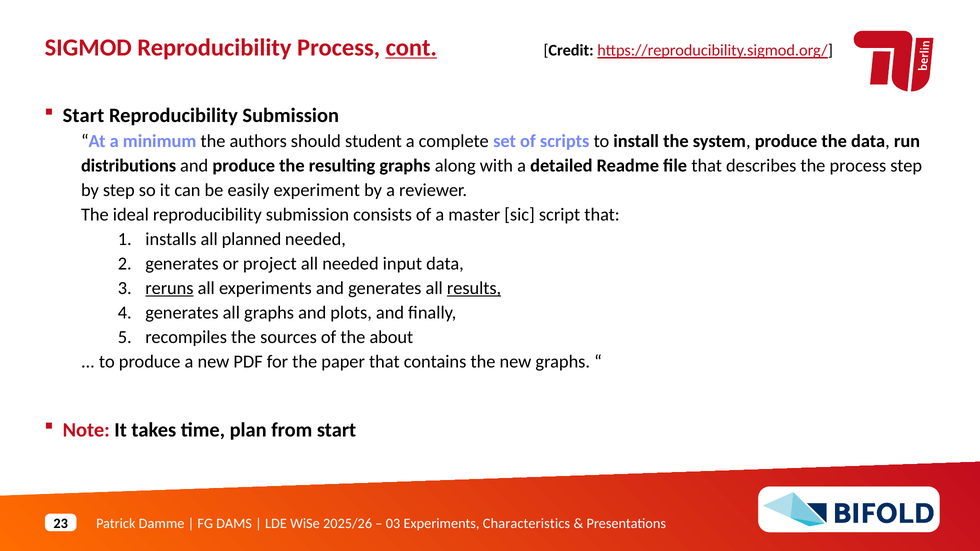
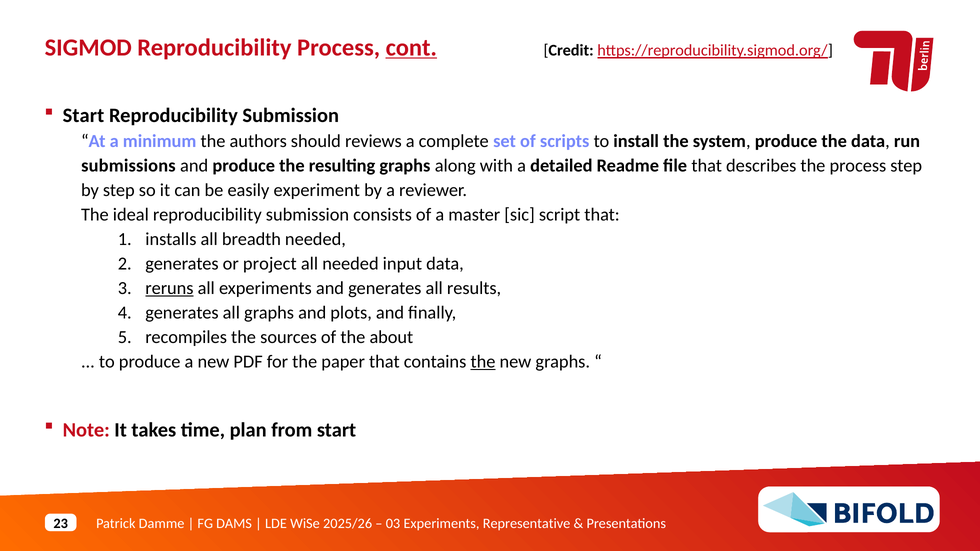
student: student -> reviews (373, 141)
distributions: distributions -> submissions (128, 166)
planned: planned -> breadth (251, 239)
results underline: present -> none (474, 288)
the underline: none -> present (483, 362)
Characteristics: Characteristics -> Representative (527, 524)
